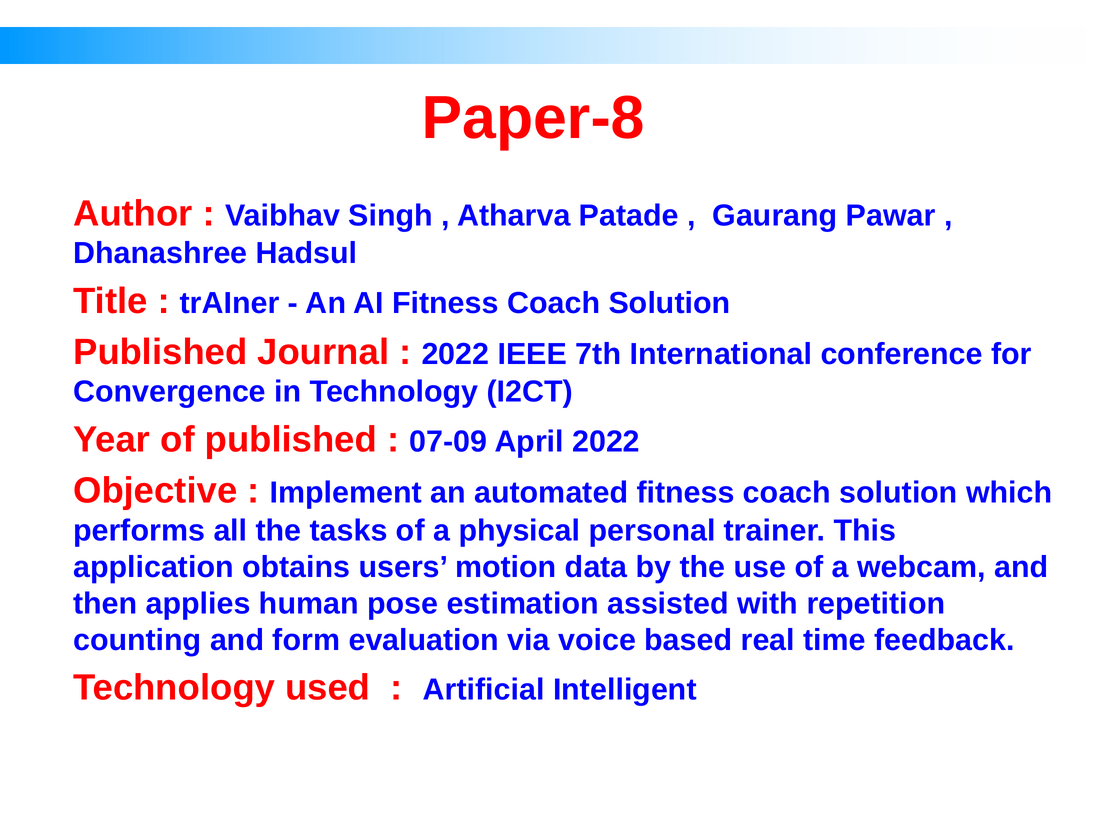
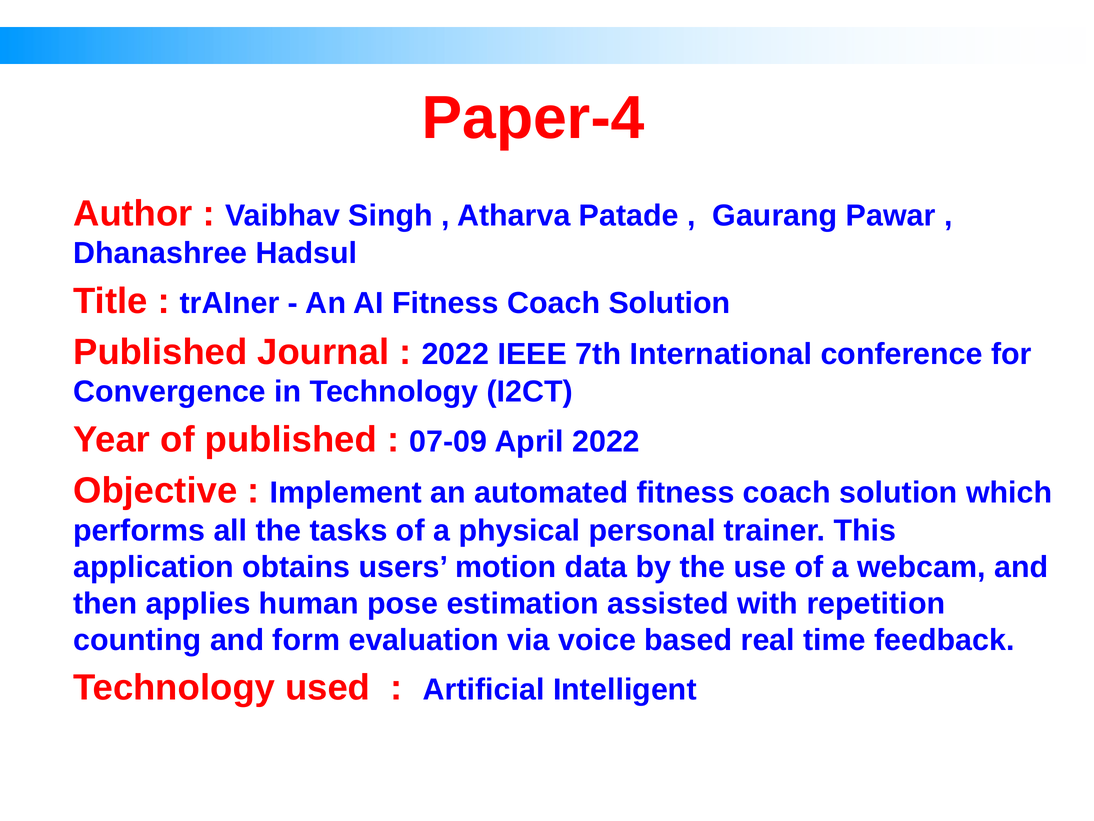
Paper-8: Paper-8 -> Paper-4 (533, 118)
